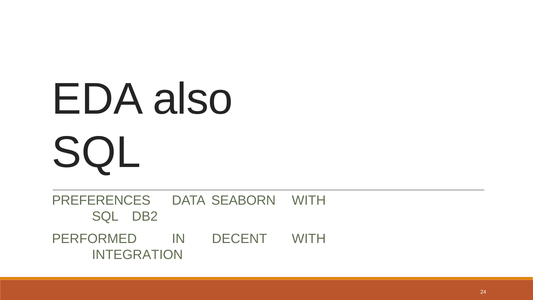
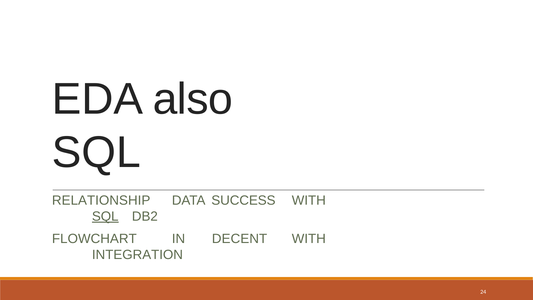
PREFERENCES: PREFERENCES -> RELATIONSHIP (101, 200)
SEABORN: SEABORN -> SUCCESS (243, 200)
SQL underline: none -> present (105, 216)
PERFORMED: PERFORMED -> FLOWCHART (94, 239)
